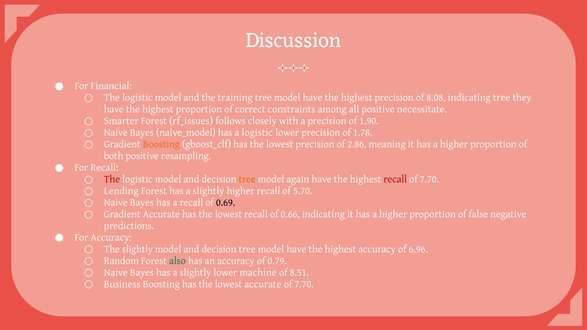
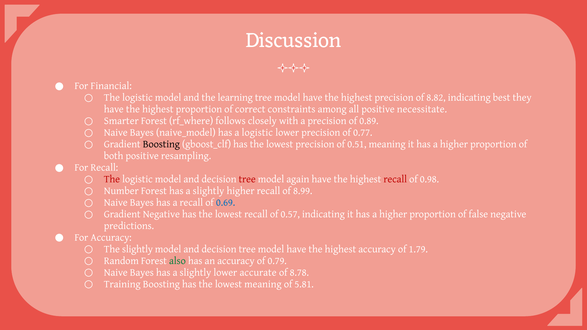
training: training -> learning (235, 97)
8.08: 8.08 -> 8.82 (436, 97)
indicating tree: tree -> best (502, 97)
rf_issues: rf_issues -> rf_where (191, 121)
1.90: 1.90 -> 0.89 (369, 121)
1.78: 1.78 -> 0.77 (363, 132)
Boosting colour: orange -> black (161, 144)
2.86: 2.86 -> 0.51 (357, 144)
tree colour: orange -> red (247, 179)
7.70: 7.70 -> 0.98 (429, 179)
Lending: Lending -> Number (121, 191)
5.70: 5.70 -> 8.99 (303, 191)
0.69 colour: black -> blue (226, 202)
Gradient Accurate: Accurate -> Negative (161, 214)
0.66: 0.66 -> 0.57 (290, 214)
6.96: 6.96 -> 1.79 (418, 249)
machine: machine -> accurate (258, 273)
8.51: 8.51 -> 8.78 (299, 273)
Business: Business -> Training (122, 284)
lowest accurate: accurate -> meaning (263, 284)
7.70: 7.70 -> 5.81 (304, 284)
